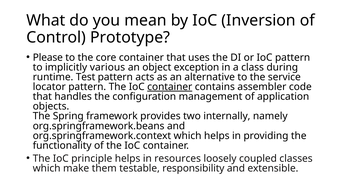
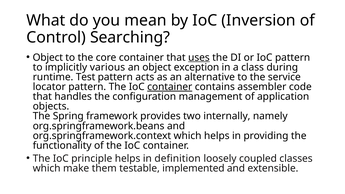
Prototype: Prototype -> Searching (130, 38)
Please: Please -> Object (48, 57)
uses underline: none -> present (199, 57)
resources: resources -> definition (178, 159)
responsibility: responsibility -> implemented (193, 168)
